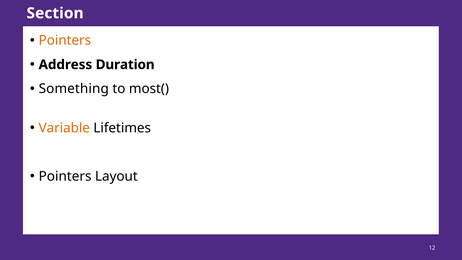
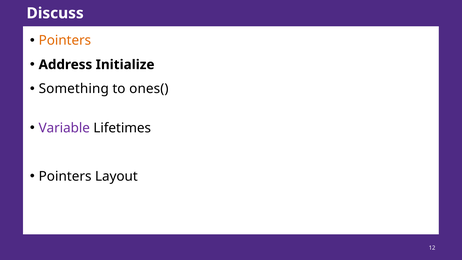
Section: Section -> Discuss (55, 13)
Duration: Duration -> Initialize (125, 65)
most(: most( -> ones( (149, 89)
Variable colour: orange -> purple (64, 128)
